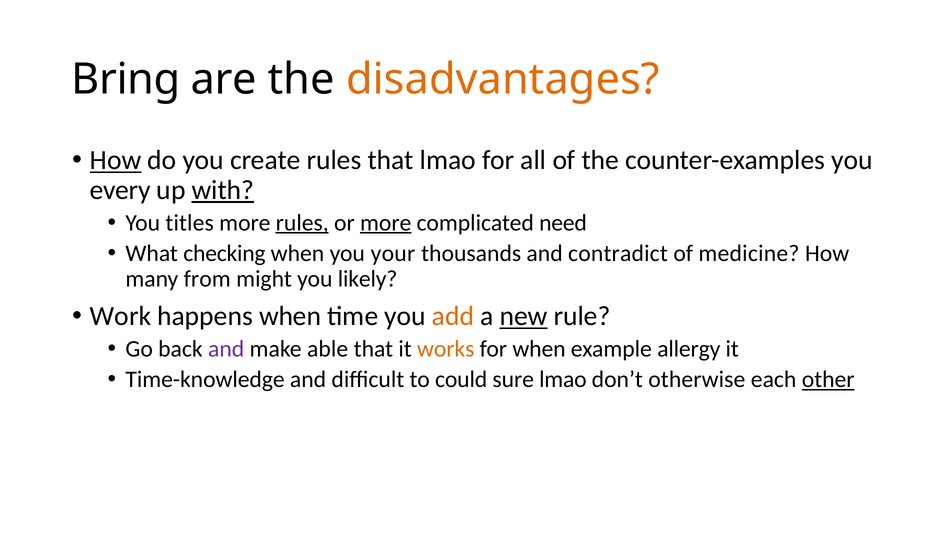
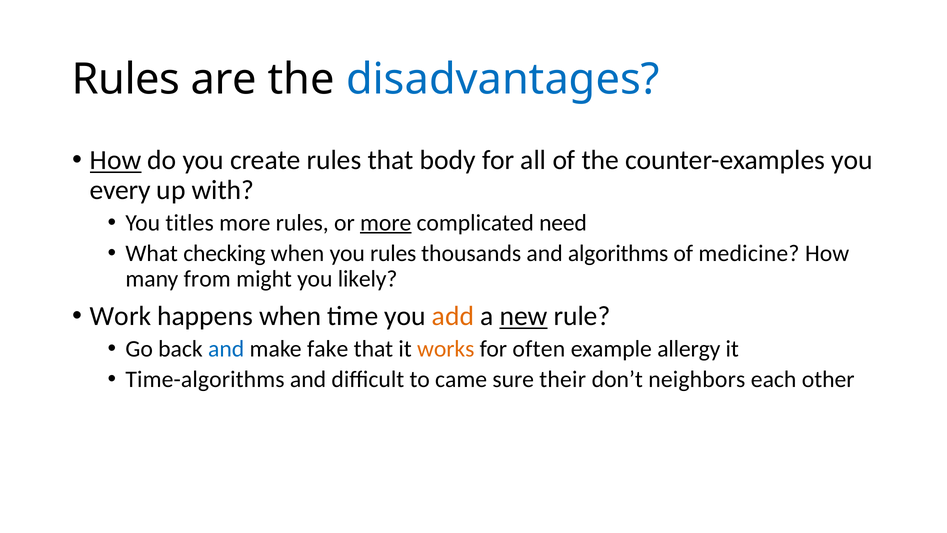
Bring: Bring -> Rules (126, 80)
disadvantages colour: orange -> blue (503, 80)
that lmao: lmao -> body (448, 160)
with underline: present -> none (223, 190)
rules underline: present -> none (302, 223)
you your: your -> rules (393, 253)
contradict: contradict -> algorithms (618, 253)
and colour: purple -> blue (226, 349)
able: able -> fake (328, 349)
for when: when -> often (539, 349)
Time-knowledge: Time-knowledge -> Time-algorithms (205, 379)
could: could -> came (461, 379)
sure lmao: lmao -> their (563, 379)
otherwise: otherwise -> neighbors (697, 379)
other underline: present -> none (828, 379)
